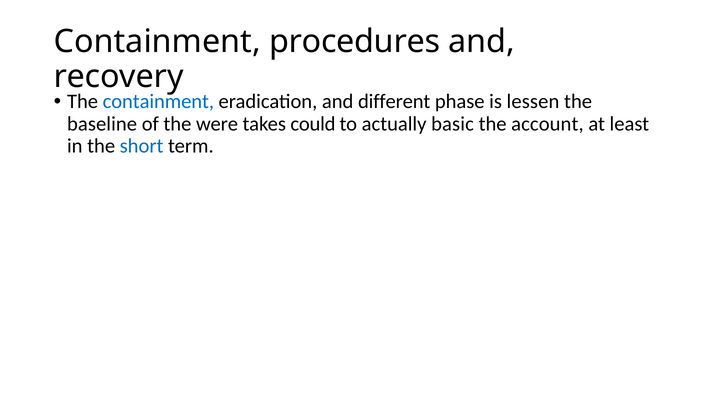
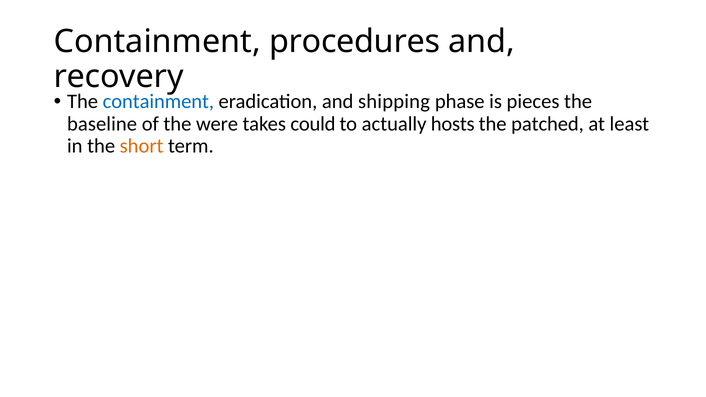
different: different -> shipping (394, 102)
lessen: lessen -> pieces (533, 102)
basic: basic -> hosts (453, 124)
account: account -> patched (548, 124)
short colour: blue -> orange (142, 146)
